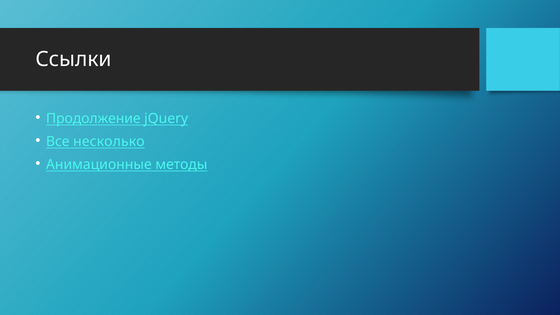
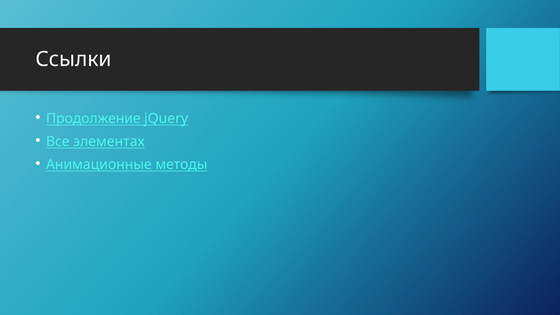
несколько: несколько -> элементах (109, 142)
